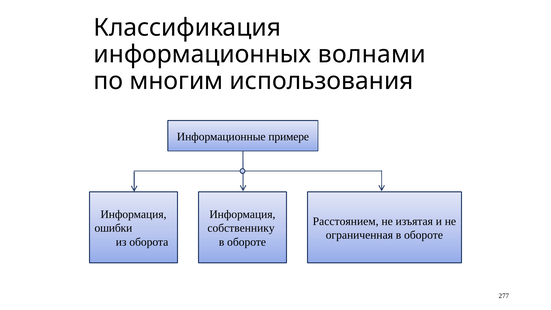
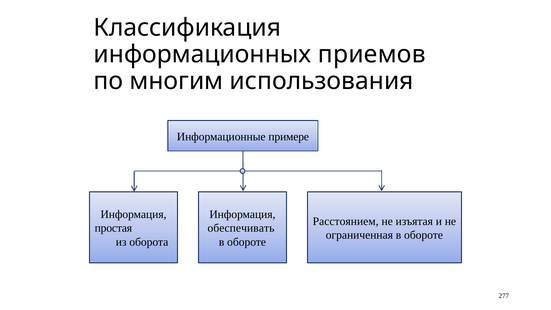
волнами: волнами -> приемов (372, 54)
ошибки: ошибки -> простая (113, 228)
собственнику: собственнику -> обеспечивать (241, 228)
